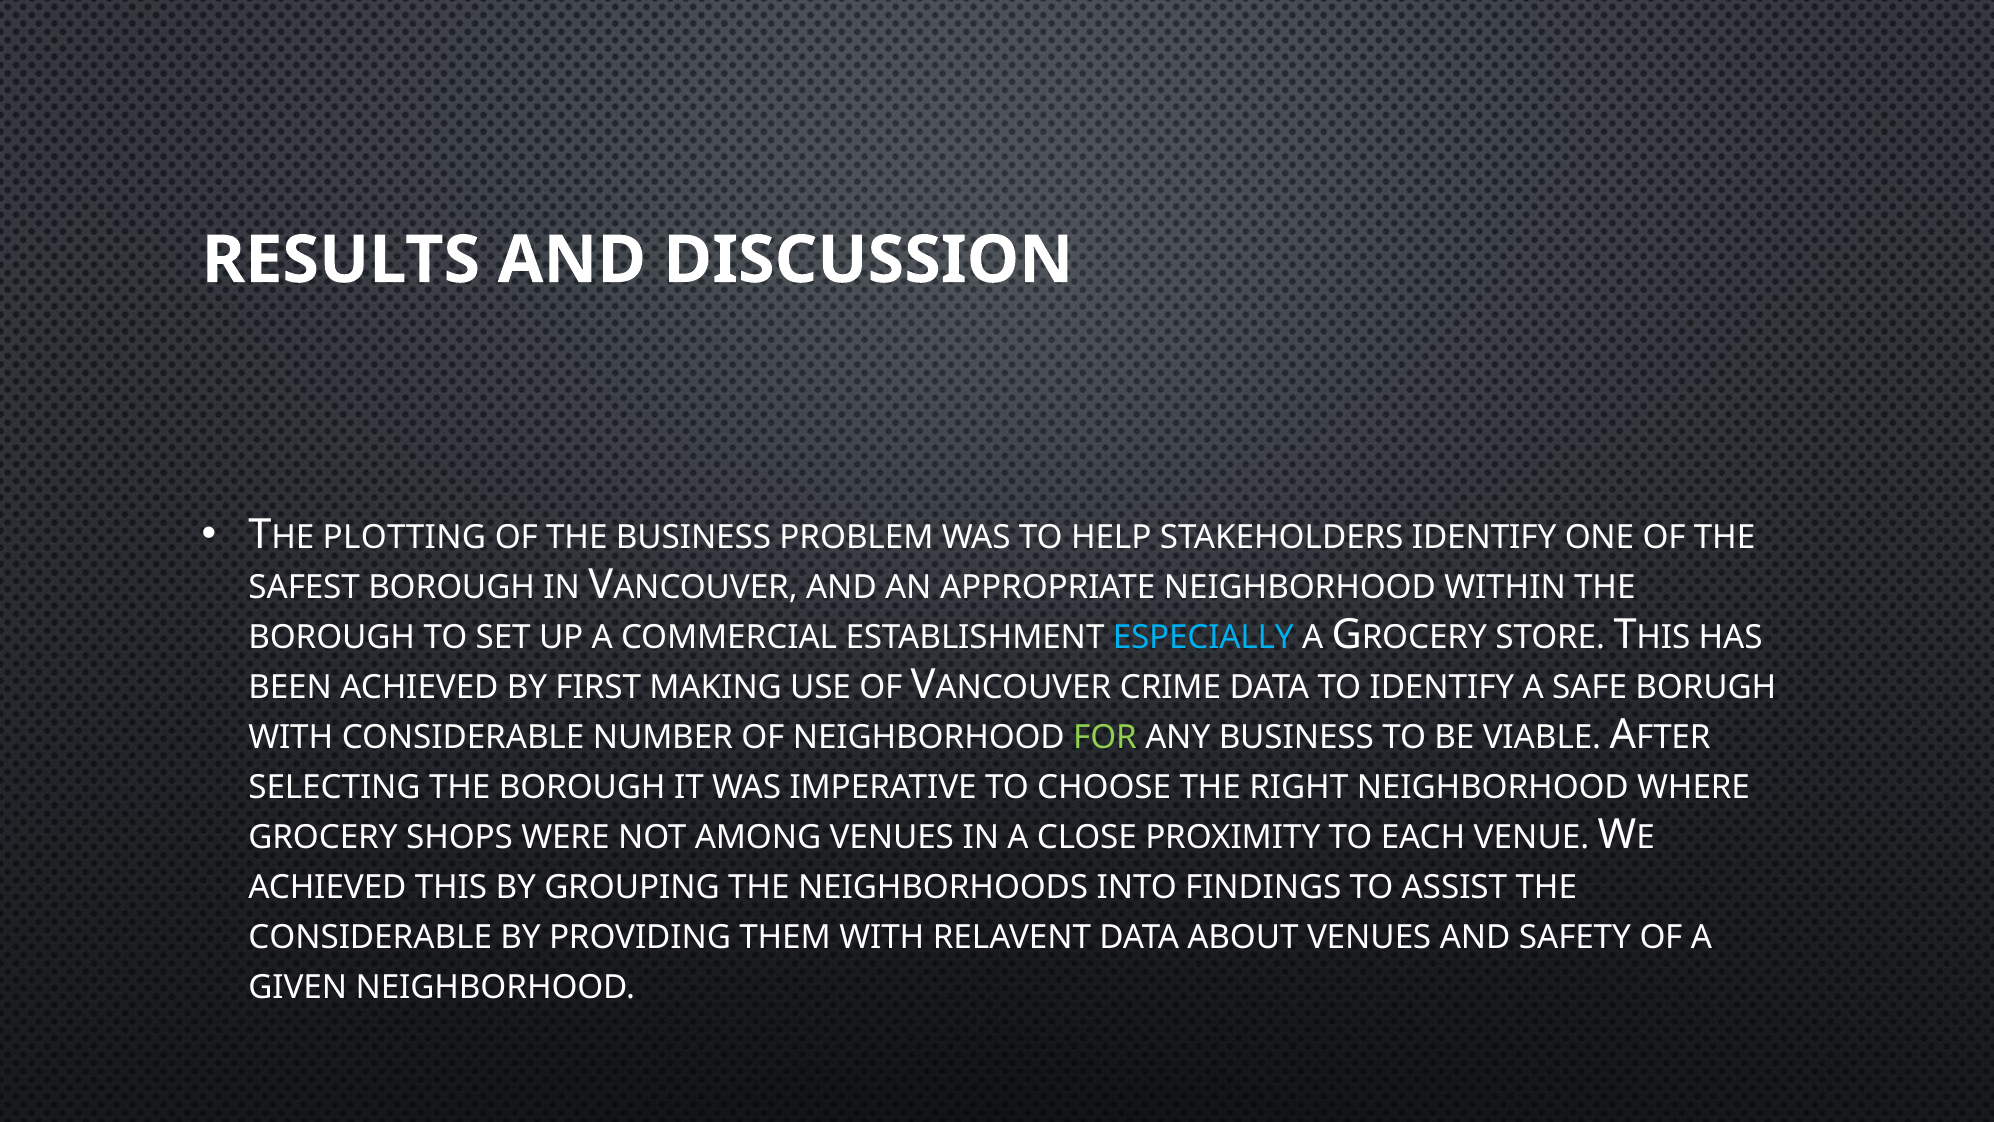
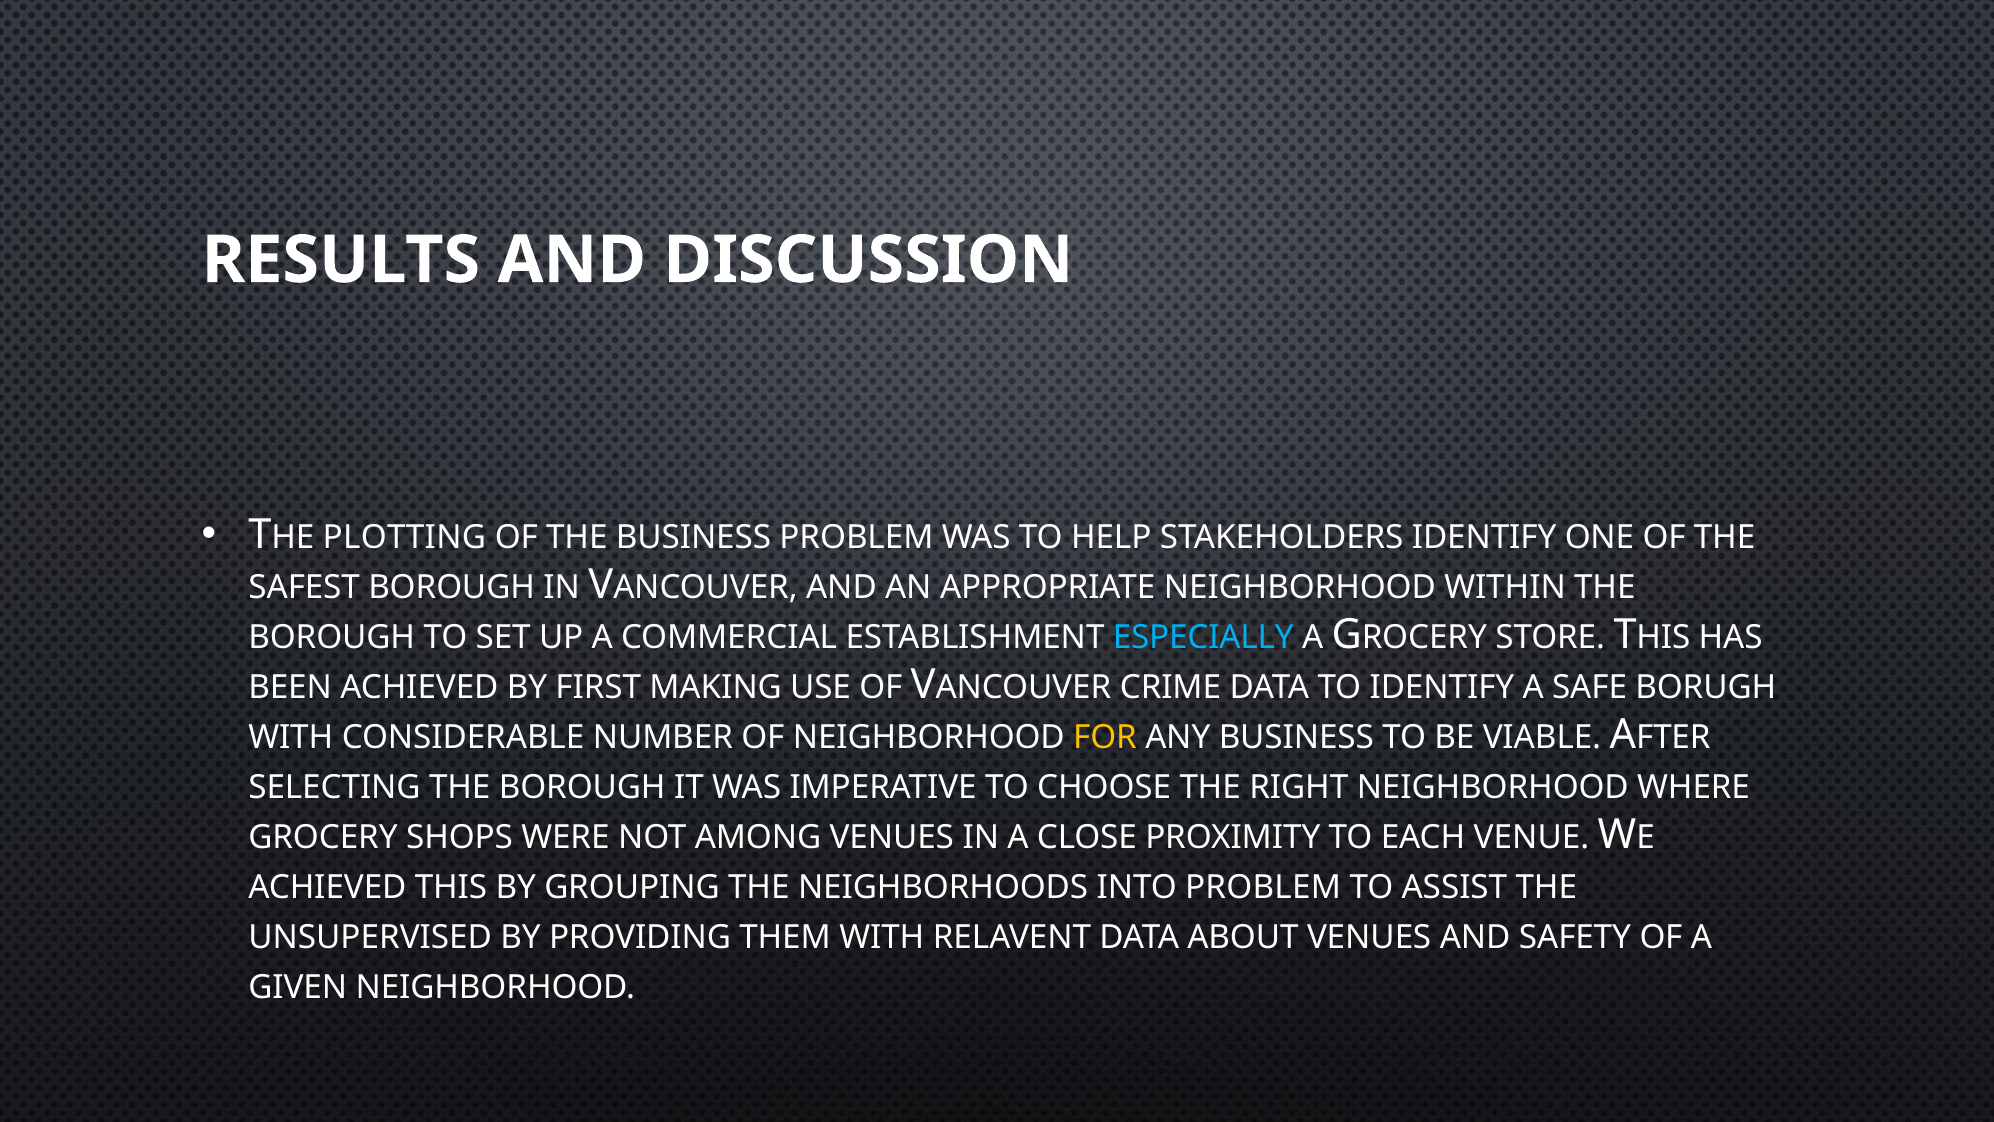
FOR colour: light green -> yellow (1105, 737)
INTO FINDINGS: FINDINGS -> PROBLEM (1263, 887)
CONSIDERABLE: CONSIDERABLE -> UNSUPERVISED (370, 937)
